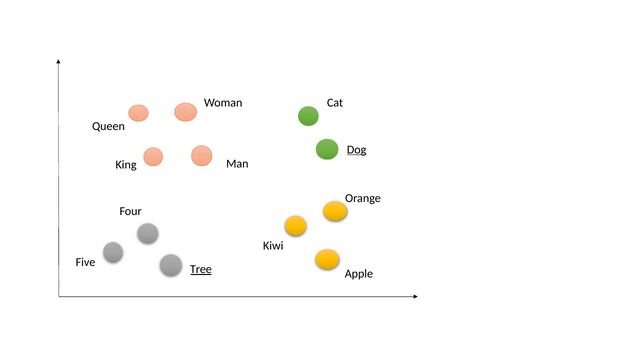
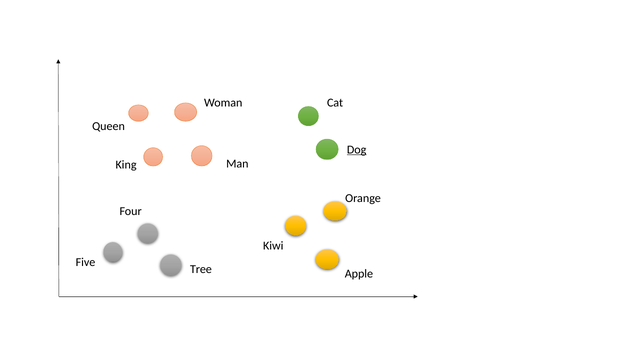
Tree underline: present -> none (201, 269)
